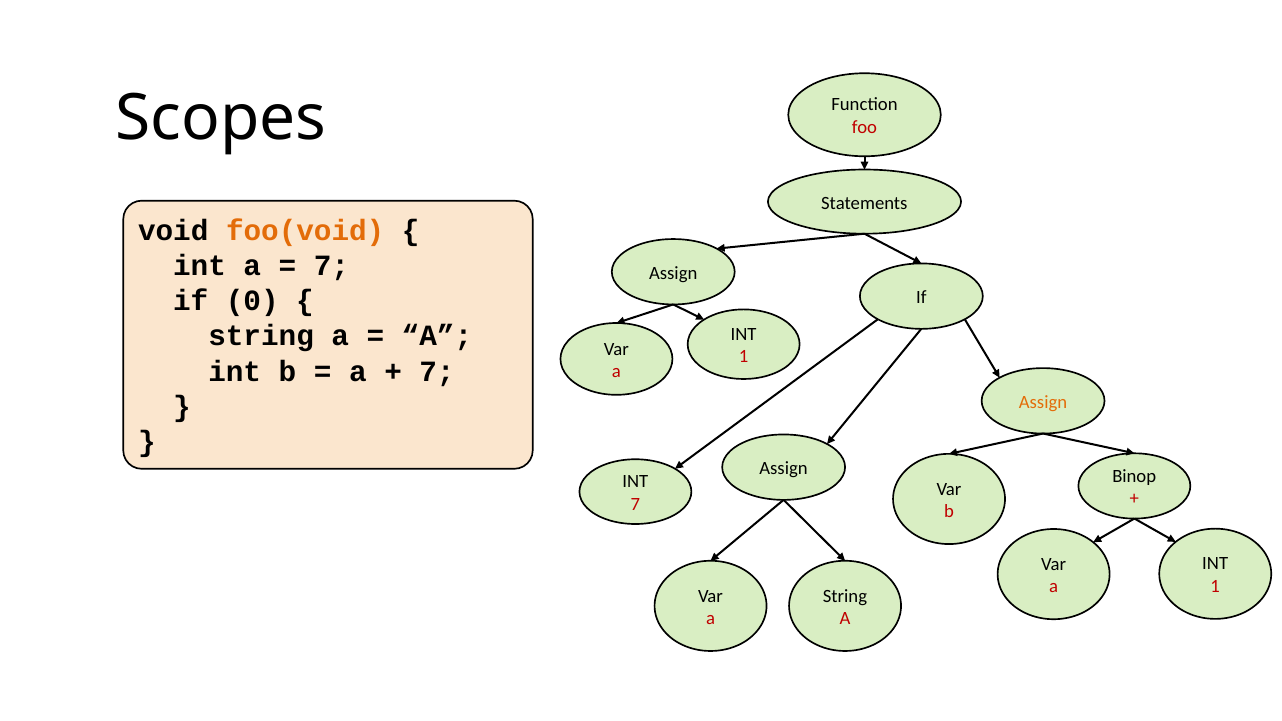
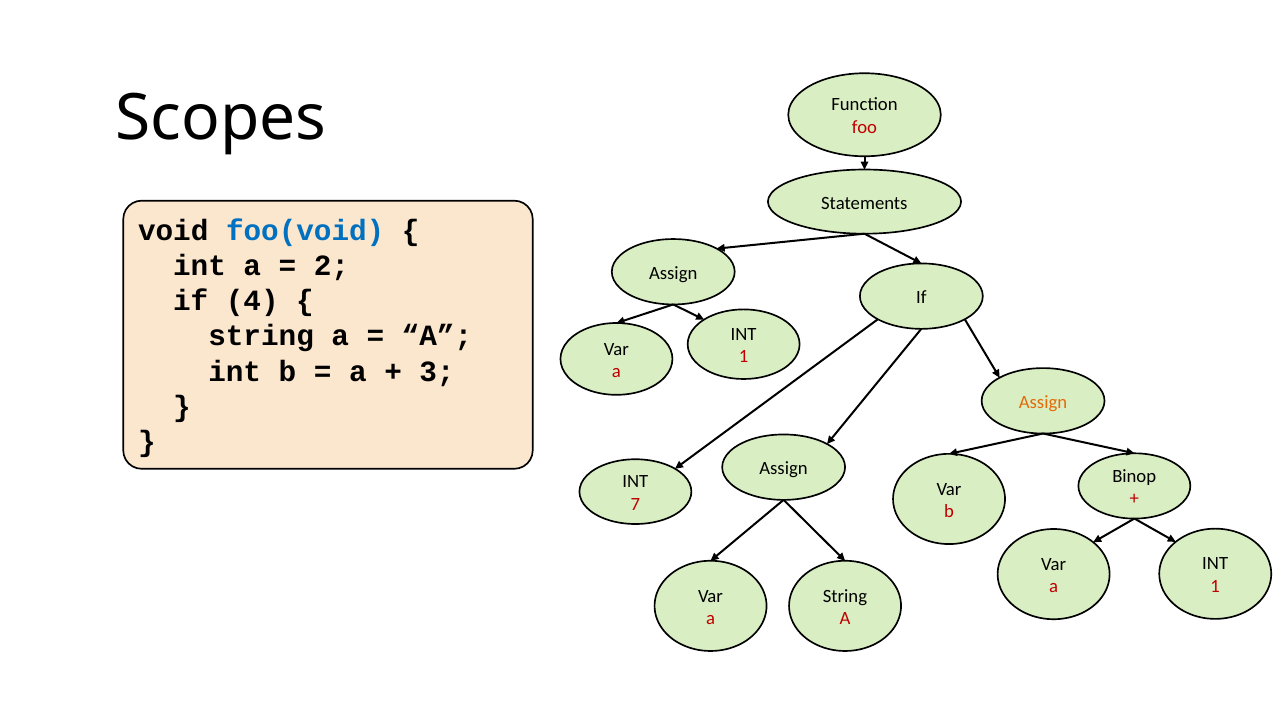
foo(void colour: orange -> blue (305, 230)
7: 7 -> 2 (331, 266)
0: 0 -> 4 (252, 301)
7: 7 -> 3 (437, 371)
